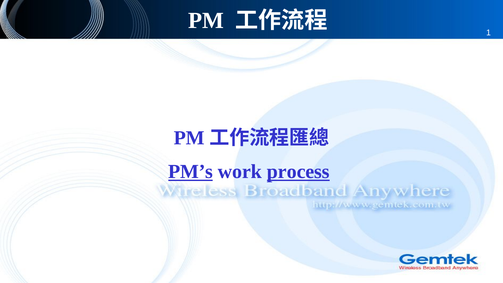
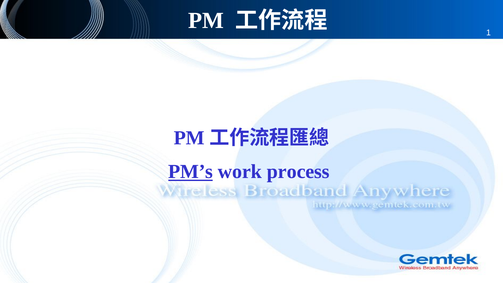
process underline: present -> none (298, 172)
